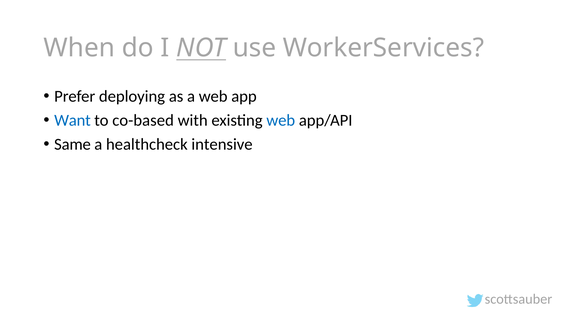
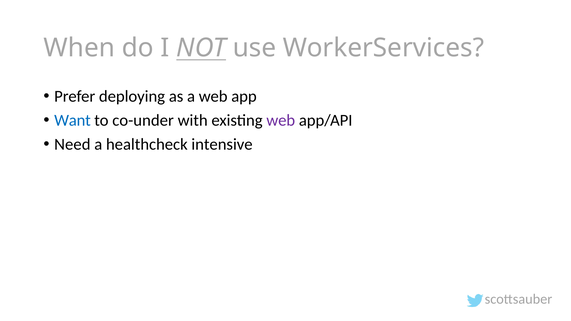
co-based: co-based -> co-under (143, 120)
web colour: blue -> purple (281, 120)
Same: Same -> Need (72, 144)
